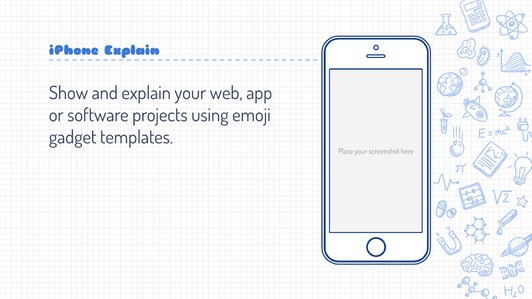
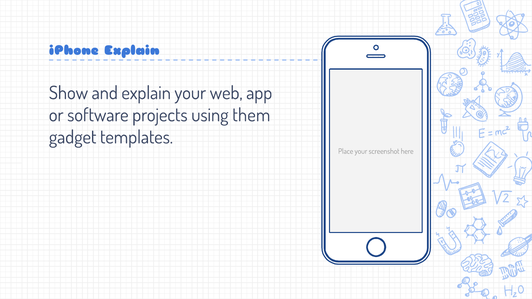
emoji: emoji -> them (251, 115)
